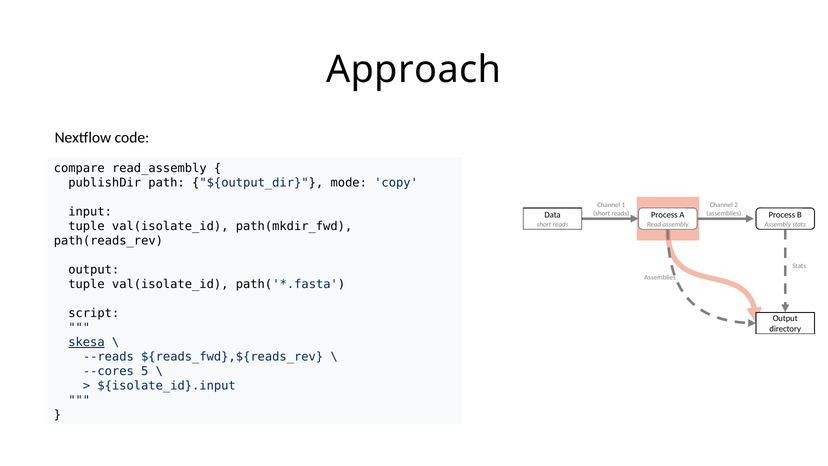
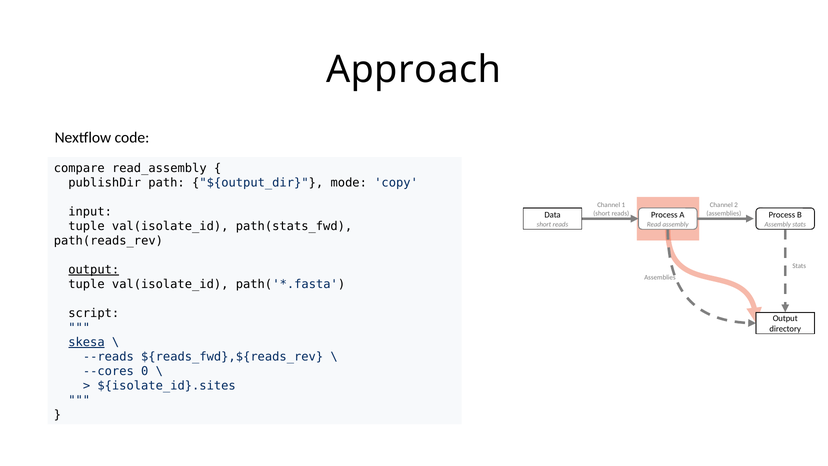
path(mkdir_fwd: path(mkdir_fwd -> path(stats_fwd (294, 226)
output underline: none -> present (94, 270)
5: 5 -> 0 (145, 371)
${isolate_id}.input: ${isolate_id}.input -> ${isolate_id}.sites (167, 386)
